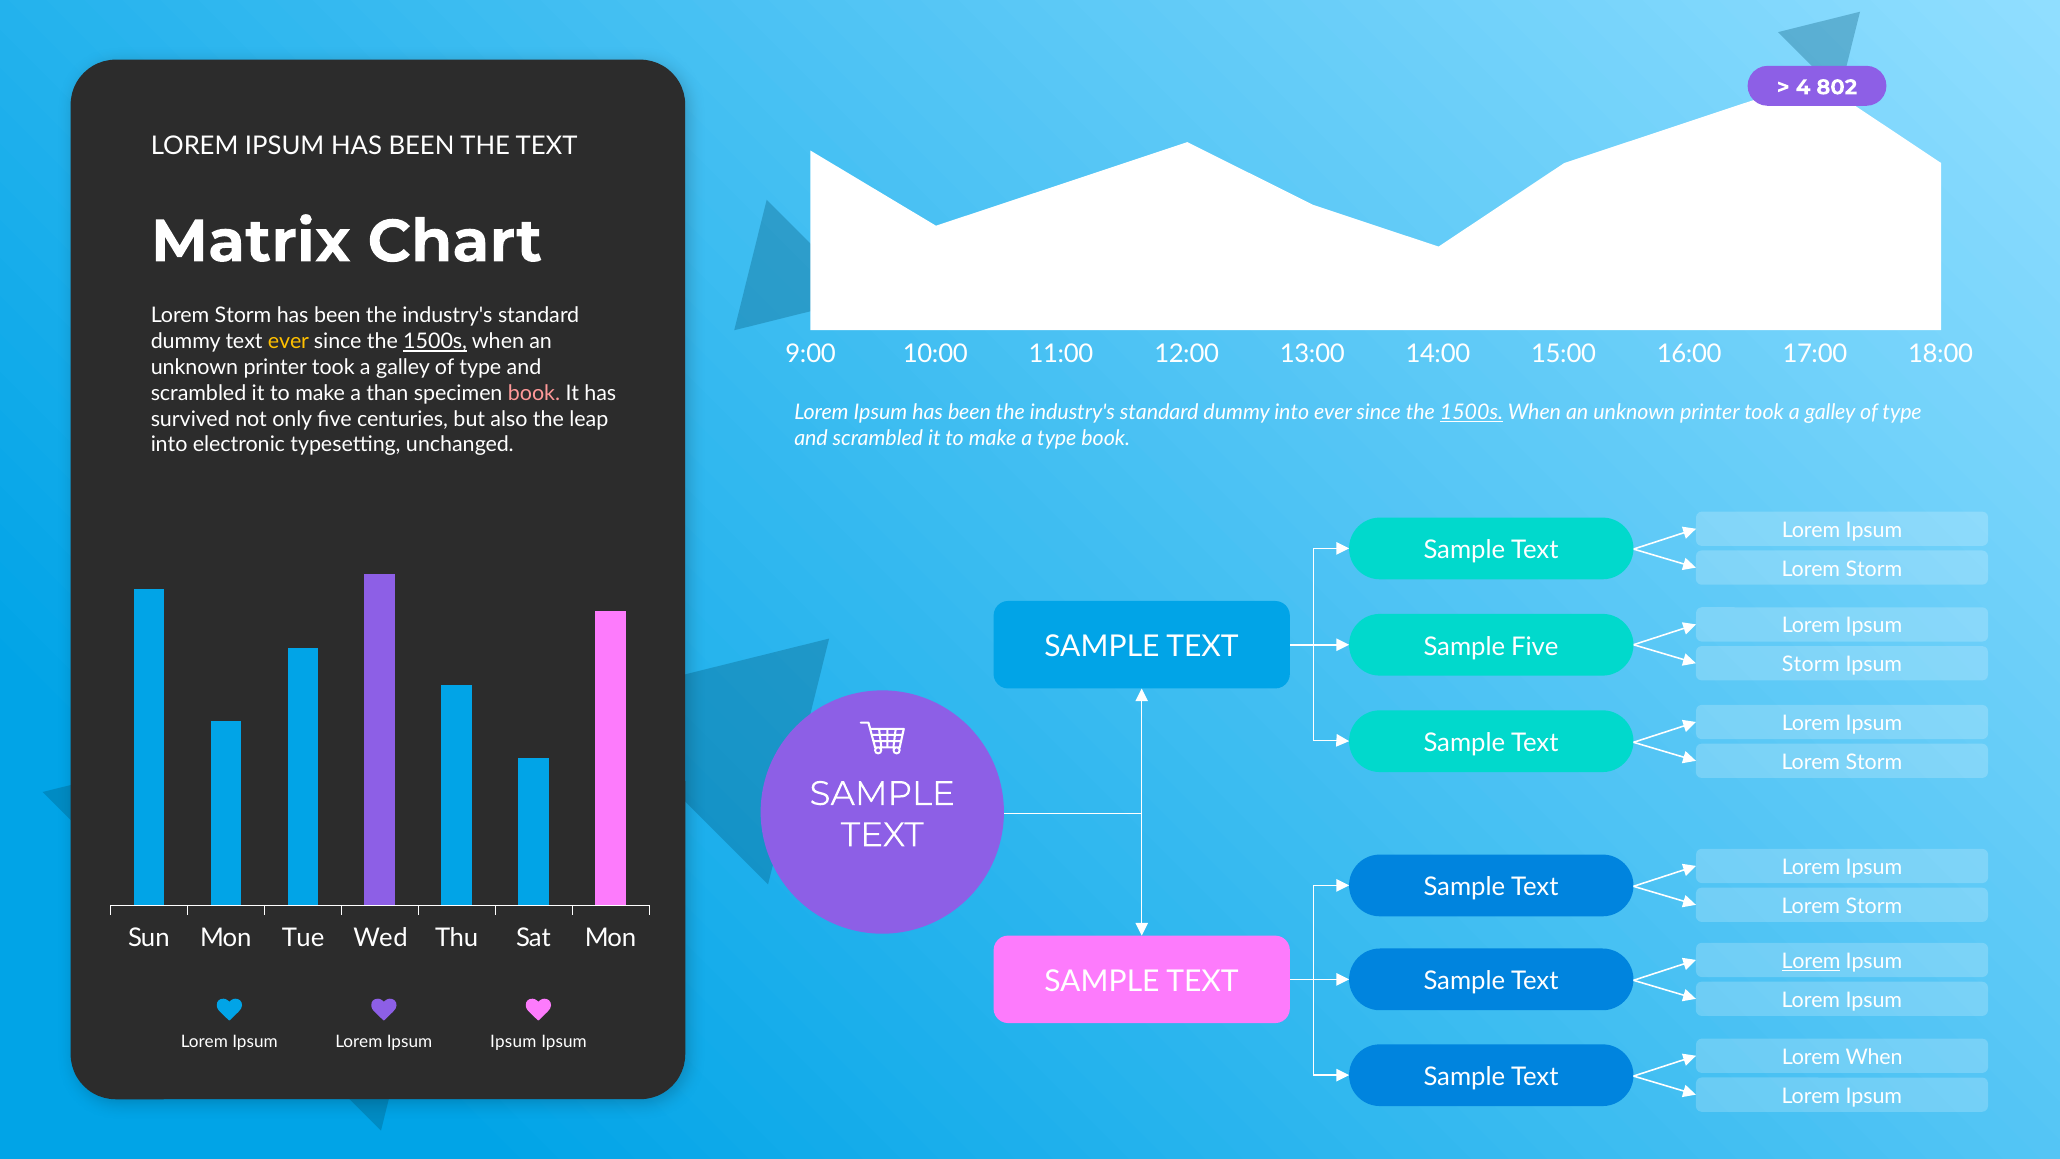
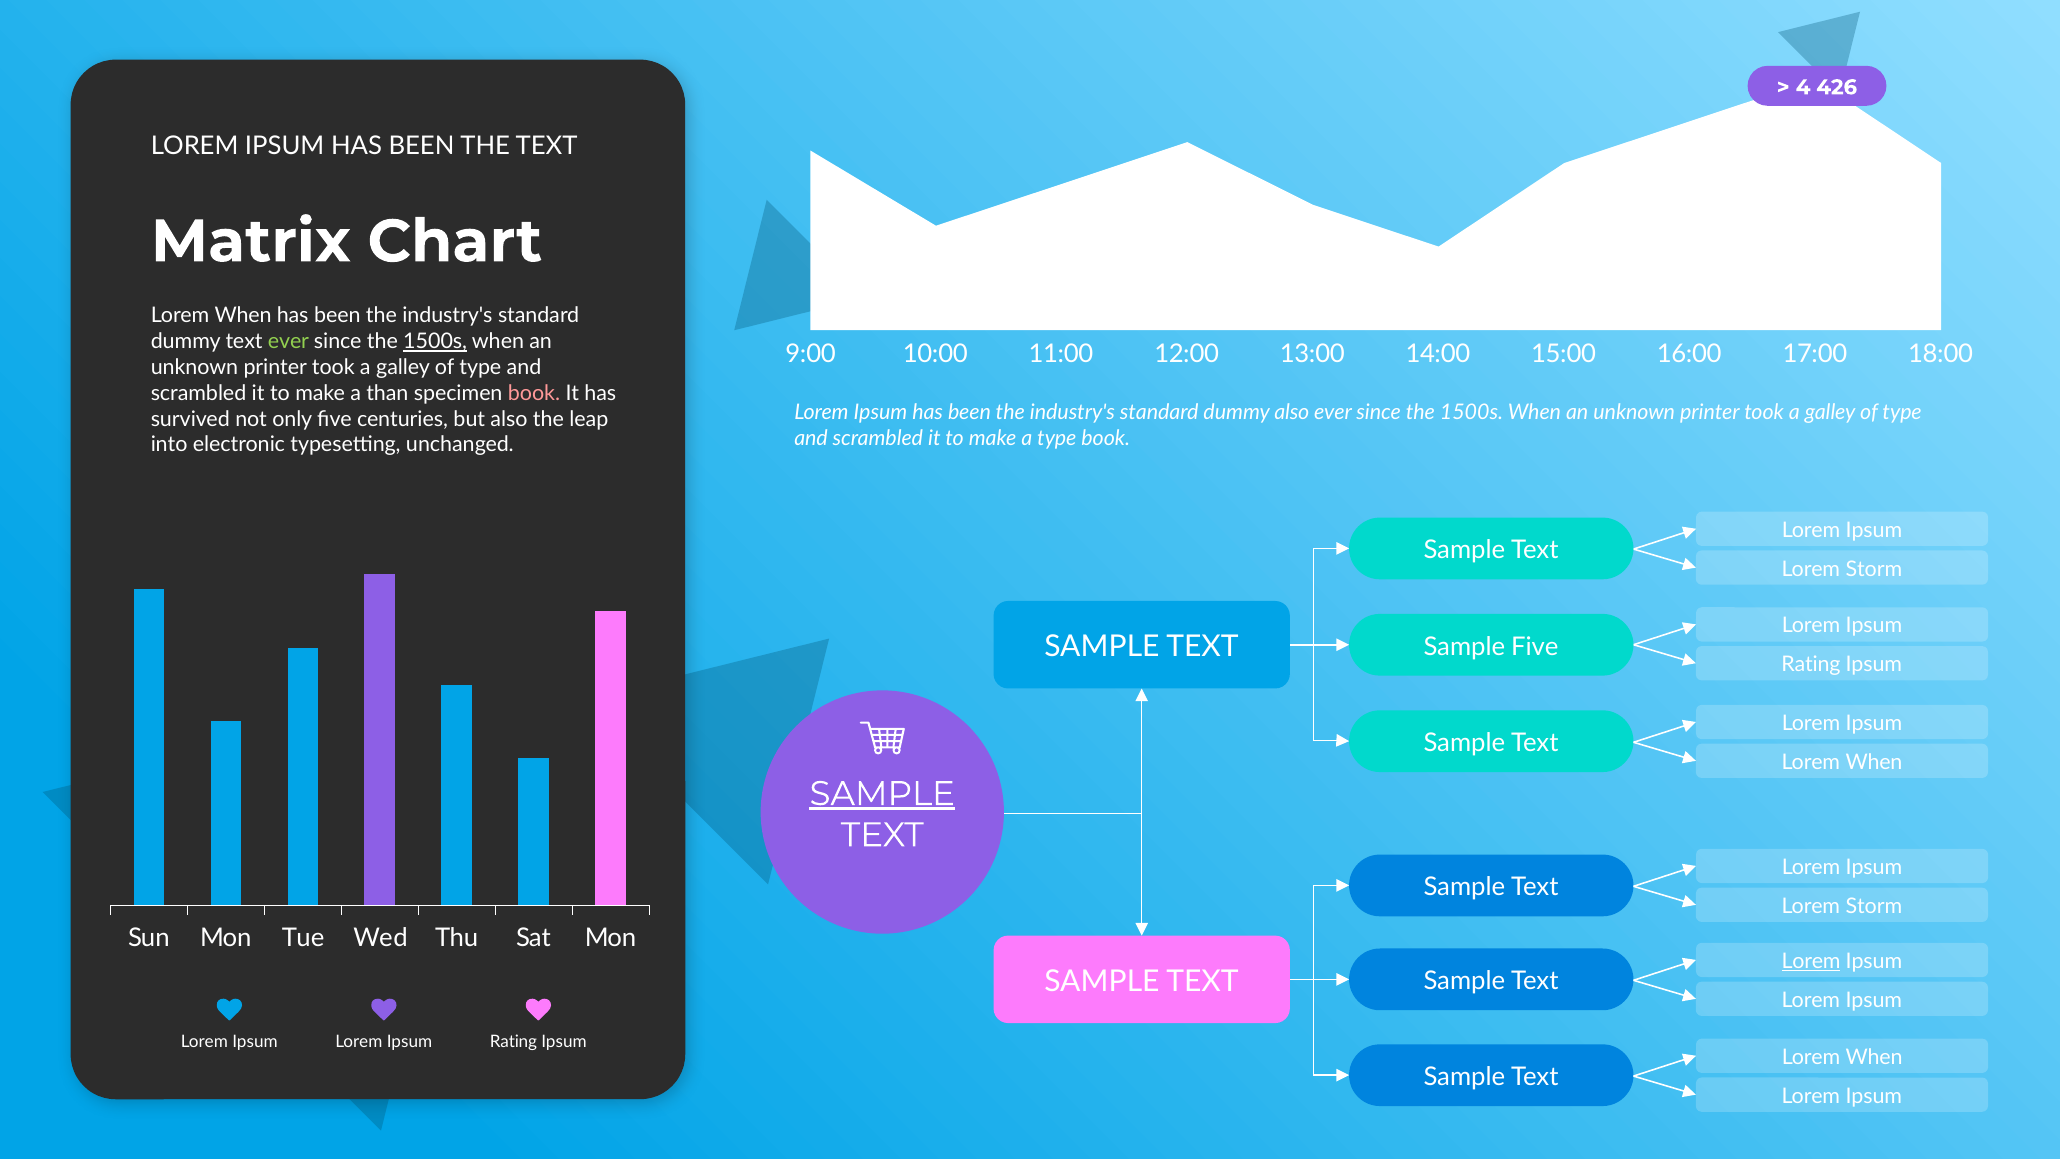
802: 802 -> 426 (1837, 87)
Storm: Storm -> When (243, 316)
ever colour: yellow -> light green (288, 342)
dummy into: into -> also (1292, 412)
1500s underline: present -> none (1471, 412)
Storm: Storm -> Rating (1811, 665)
Storm: Storm -> When (1874, 762)
SAMPLE underline: none -> present (882, 794)
Ipsum Lorem Ipsum Ipsum: Ipsum -> Rating (513, 1042)
